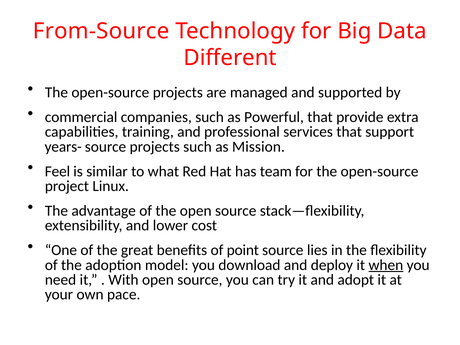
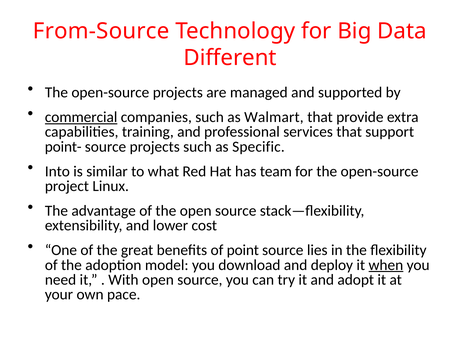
commercial underline: none -> present (81, 117)
Powerful: Powerful -> Walmart (274, 117)
years-: years- -> point- (63, 147)
Mission: Mission -> Specific (258, 147)
Feel: Feel -> Into (57, 171)
